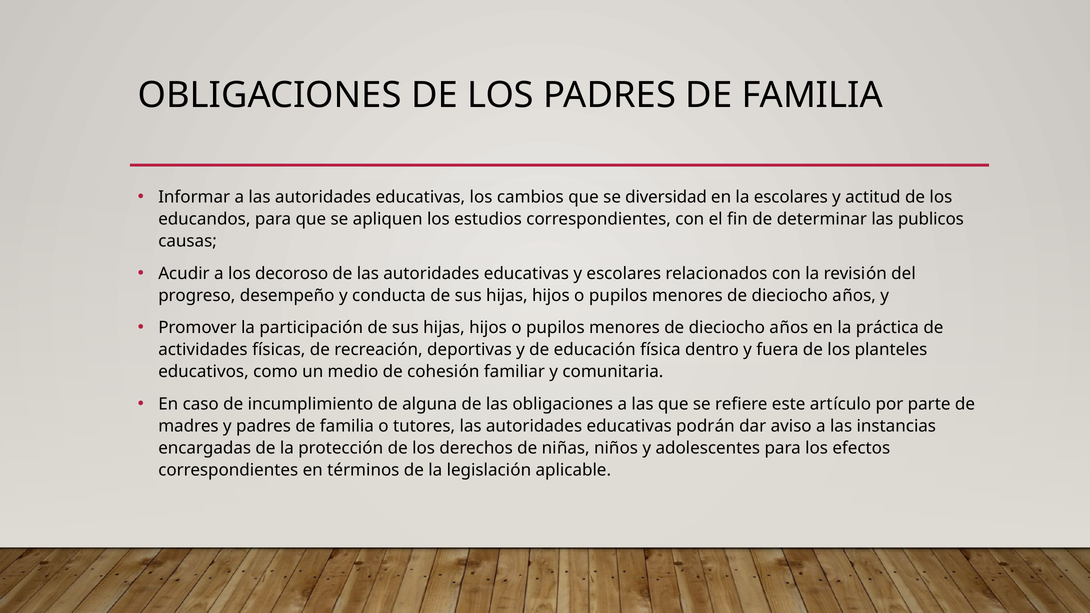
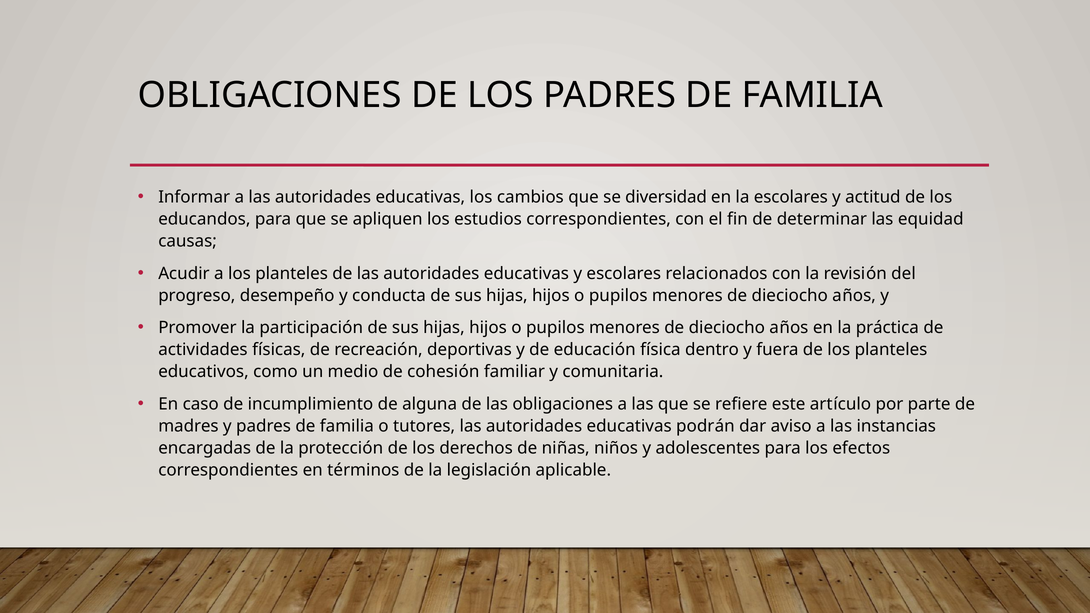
publicos: publicos -> equidad (931, 219)
a los decoroso: decoroso -> planteles (292, 274)
